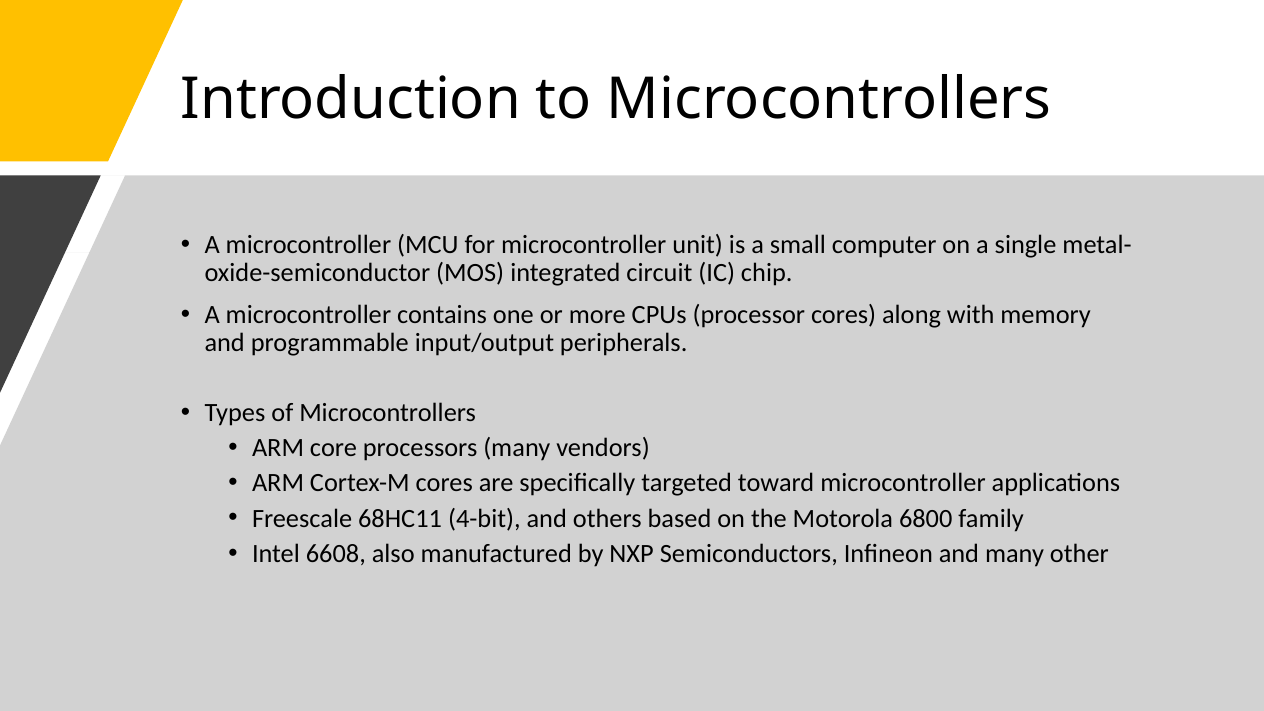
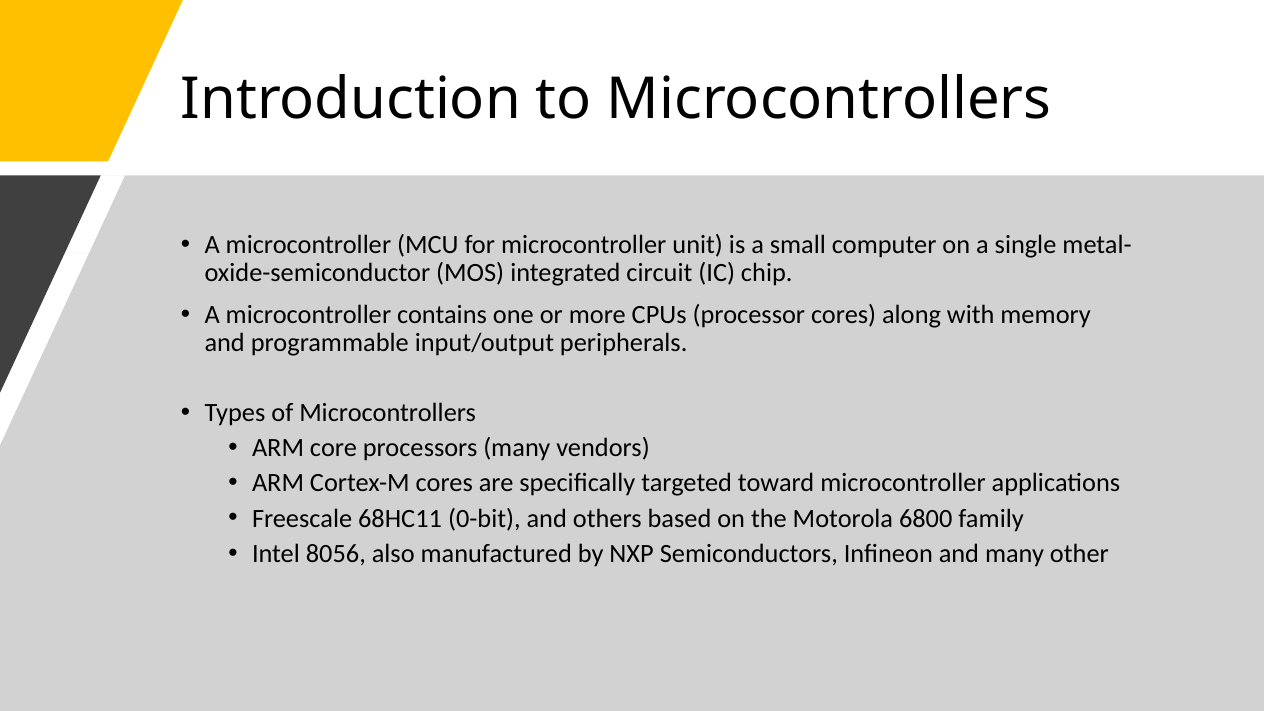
4-bit: 4-bit -> 0-bit (484, 518)
6608: 6608 -> 8056 (336, 553)
